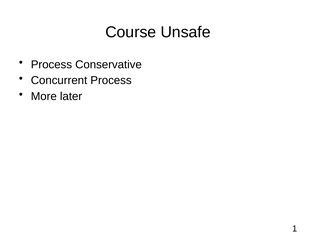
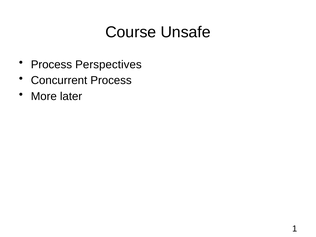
Conservative: Conservative -> Perspectives (108, 65)
